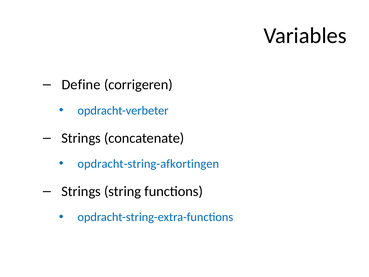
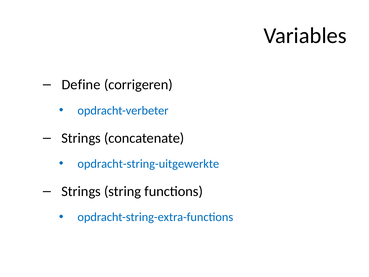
opdracht-string-afkortingen: opdracht-string-afkortingen -> opdracht-string-uitgewerkte (148, 164)
